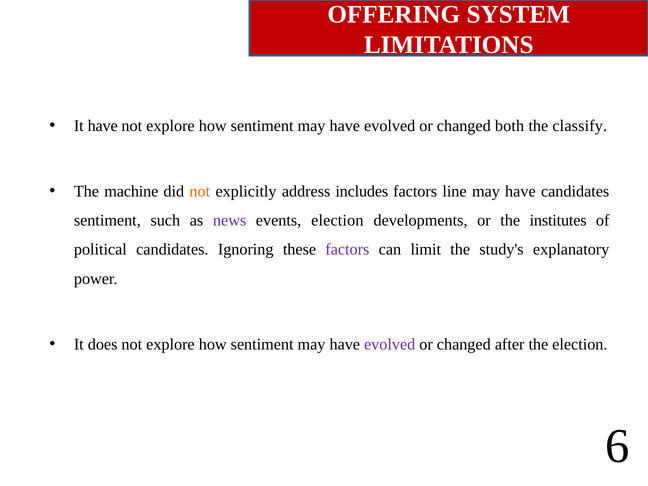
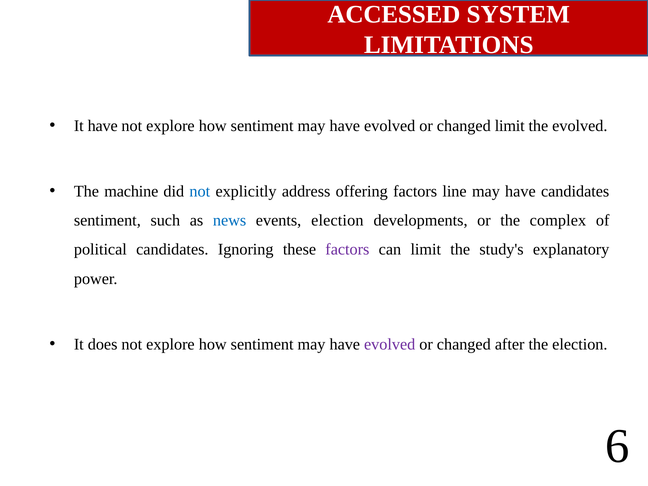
OFFERING: OFFERING -> ACCESSED (394, 14)
changed both: both -> limit (510, 126)
the classify: classify -> evolved (580, 126)
not colour: orange -> blue (200, 191)
includes: includes -> offering (362, 191)
news colour: purple -> blue (230, 220)
institutes: institutes -> complex (558, 220)
